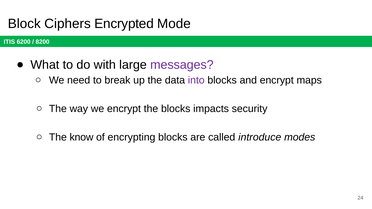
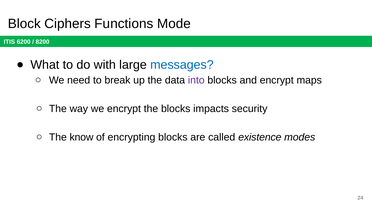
Encrypted: Encrypted -> Functions (124, 24)
messages colour: purple -> blue (182, 65)
introduce: introduce -> existence (260, 137)
